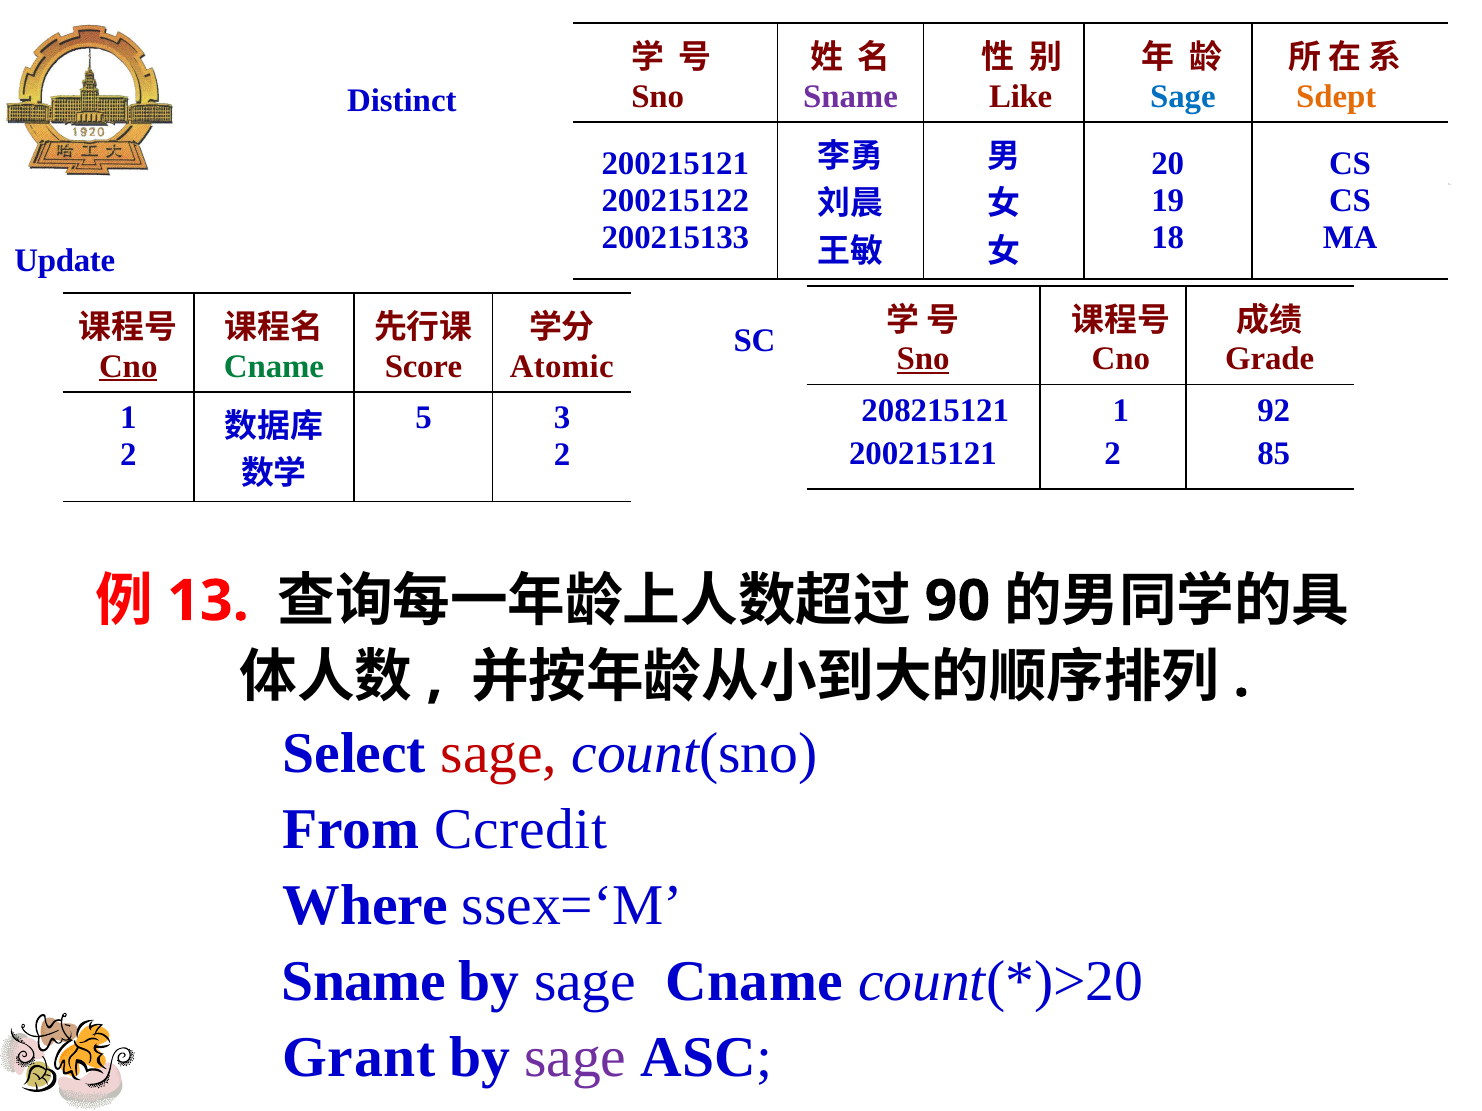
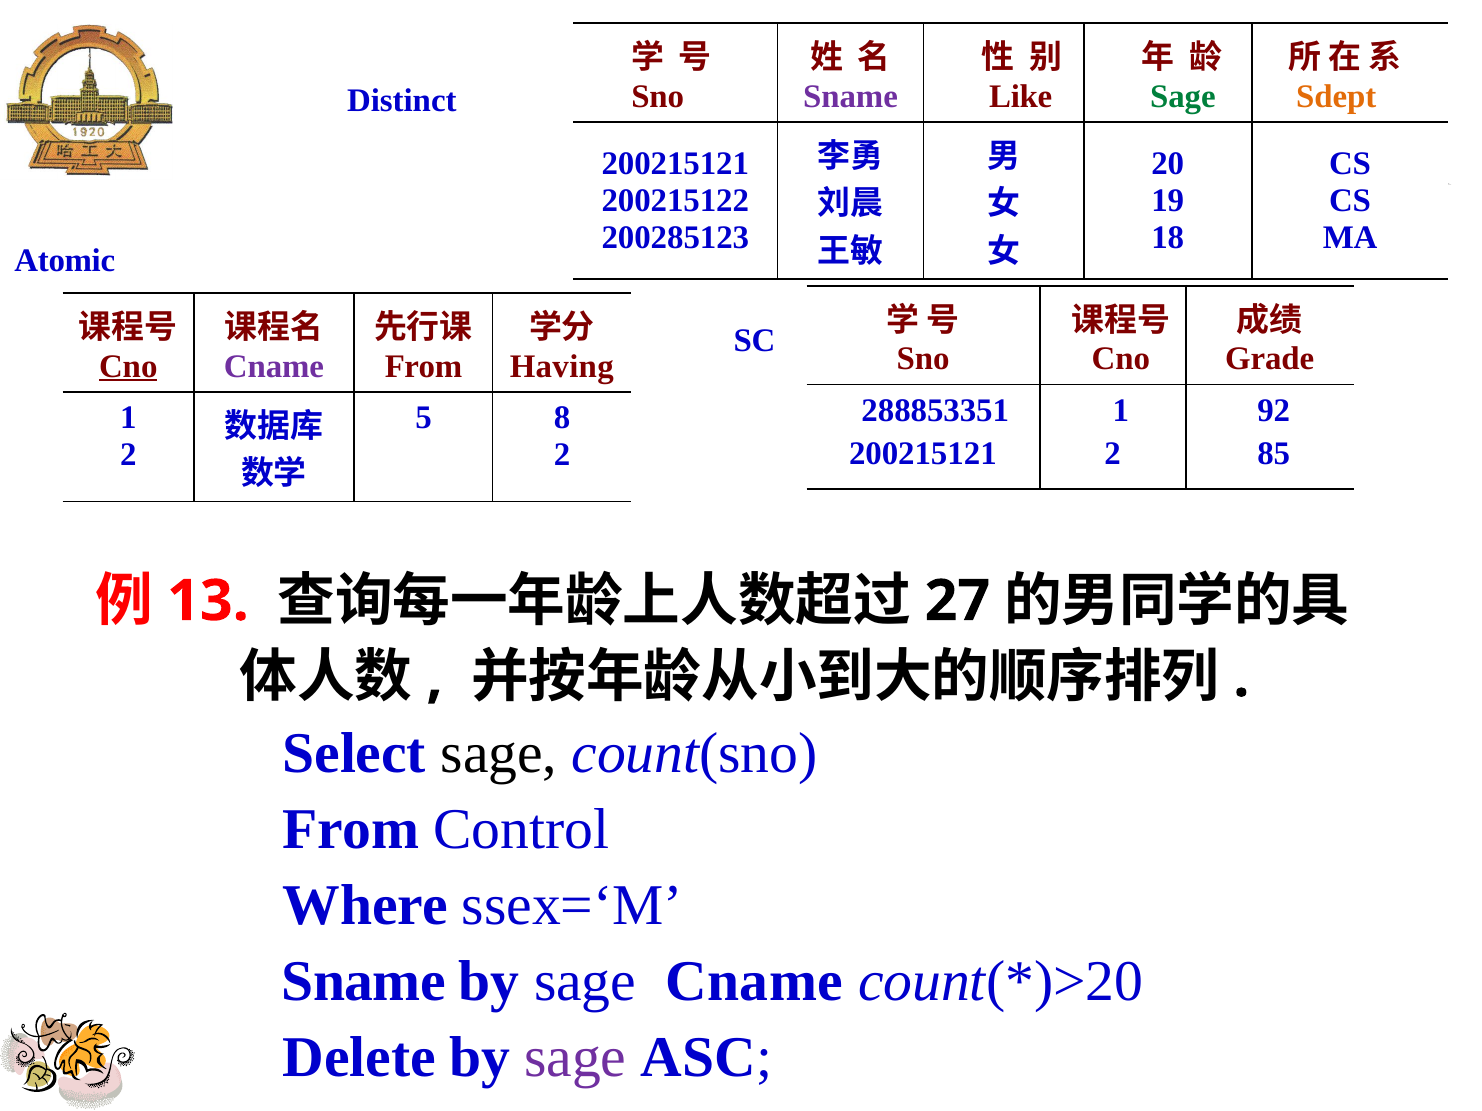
Sage colour: blue -> green (1183, 96)
200215133: 200215133 -> 200285123 (675, 237)
Update: Update -> Atomic (65, 261)
Sno underline: present -> none (923, 359)
Cname colour: green -> purple (274, 366)
Score: Score -> From (424, 366)
Atomic: Atomic -> Having (562, 366)
208215121: 208215121 -> 288853351 (935, 411)
3: 3 -> 8 (562, 418)
90: 90 -> 27 (957, 601)
sage colour: red -> black (499, 754)
Ccredit: Ccredit -> Control (521, 830)
Grant: Grant -> Delete (359, 1058)
